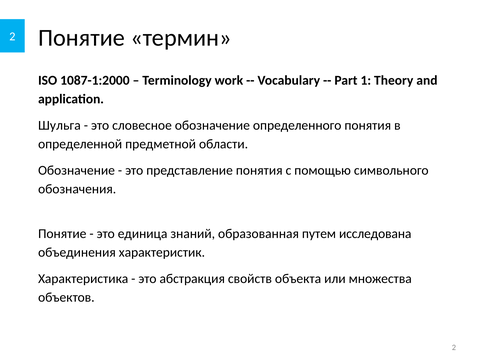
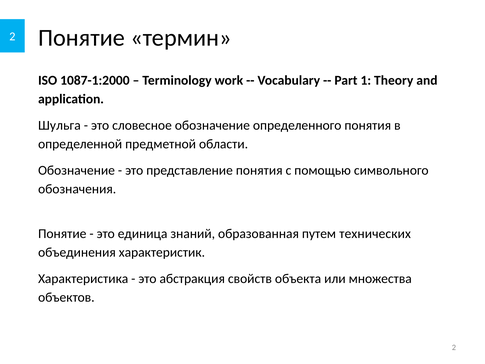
исследована: исследована -> технических (375, 234)
